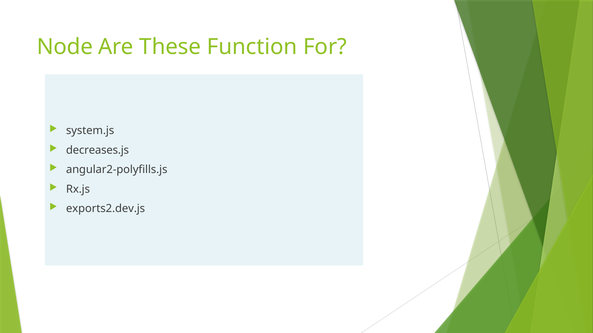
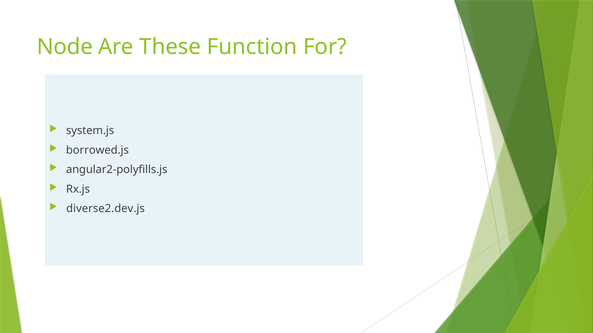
decreases.js: decreases.js -> borrowed.js (97, 150)
exports2.dev.js: exports2.dev.js -> diverse2.dev.js (105, 209)
